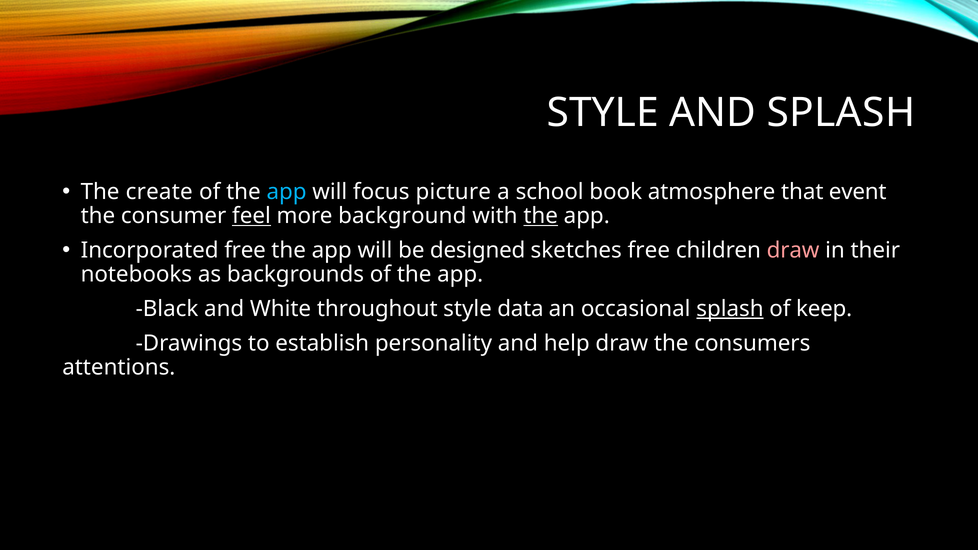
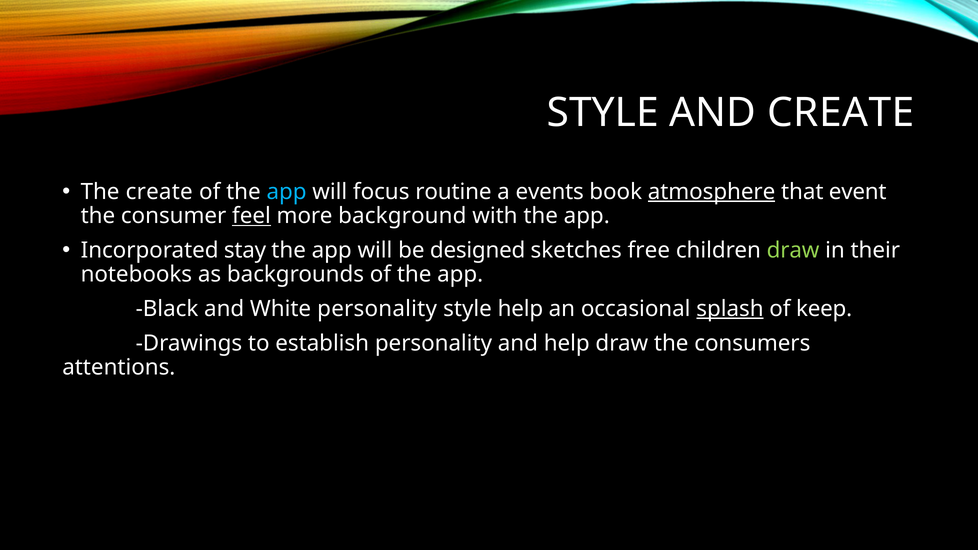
AND SPLASH: SPLASH -> CREATE (841, 113)
picture: picture -> routine (453, 192)
school: school -> events (550, 192)
atmosphere underline: none -> present (712, 192)
the underline: present -> none (541, 216)
Incorporated free: free -> stay (245, 250)
draw colour: pink -> light green (793, 250)
White throughout: throughout -> personality (377, 309)
style data: data -> help (520, 309)
